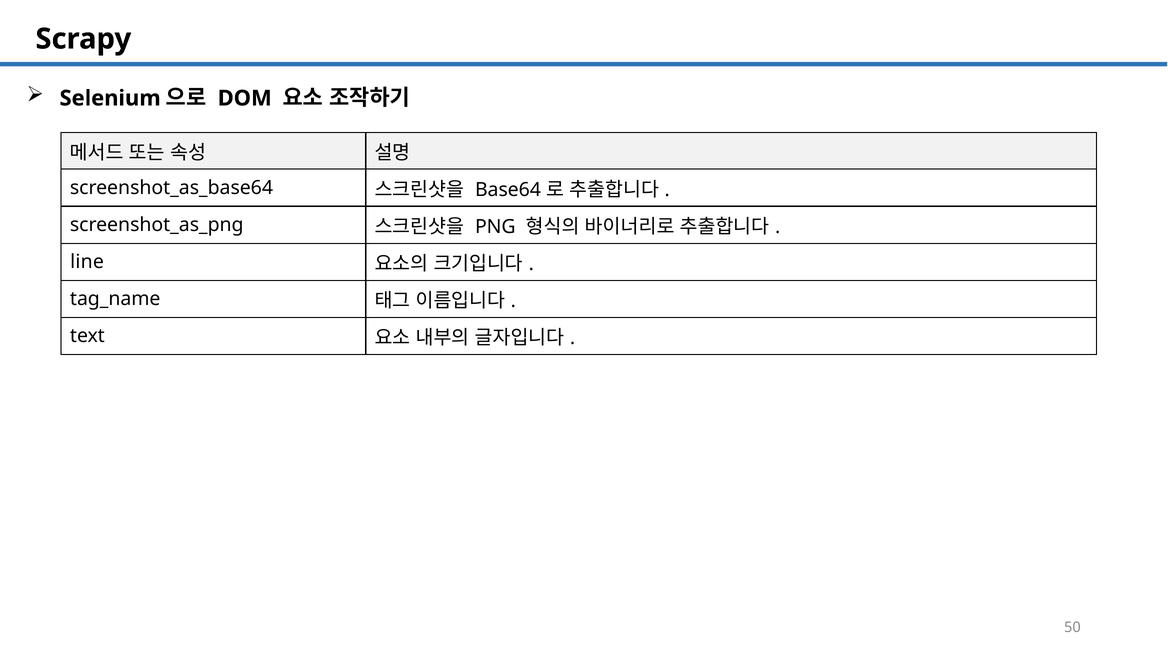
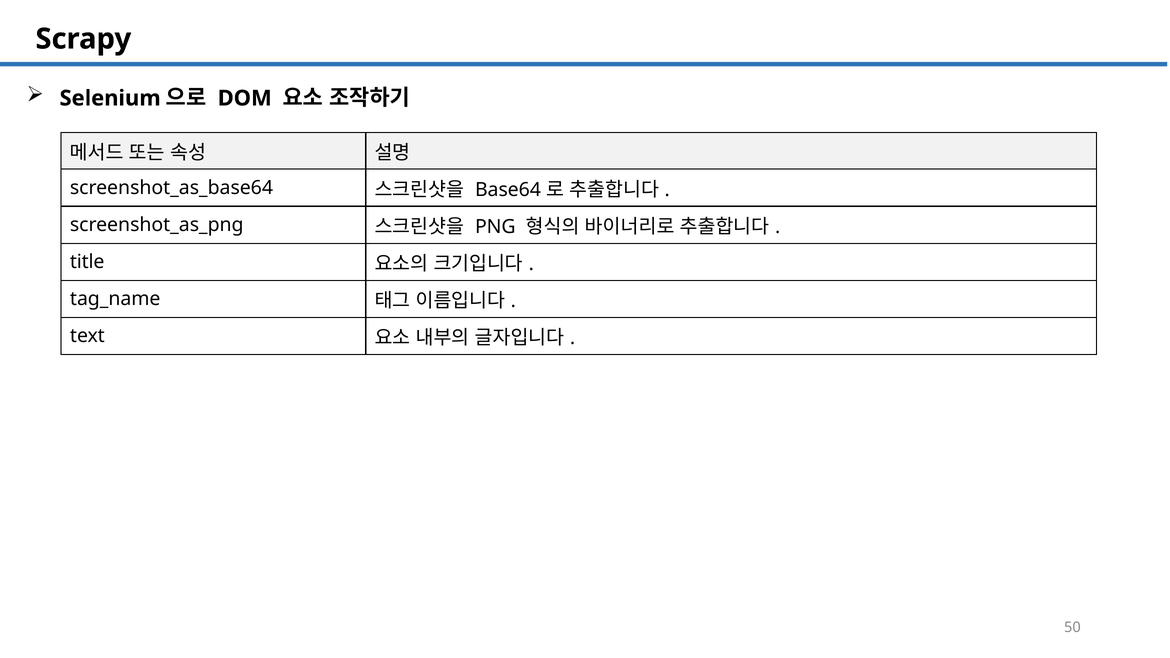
line: line -> title (87, 262)
